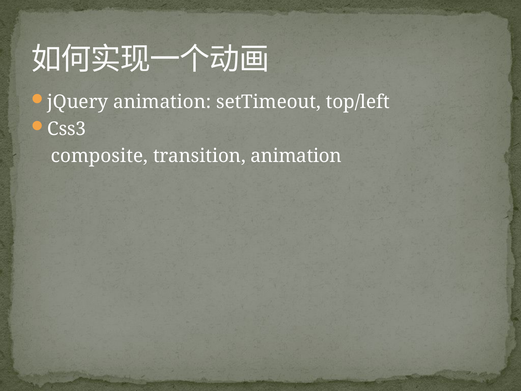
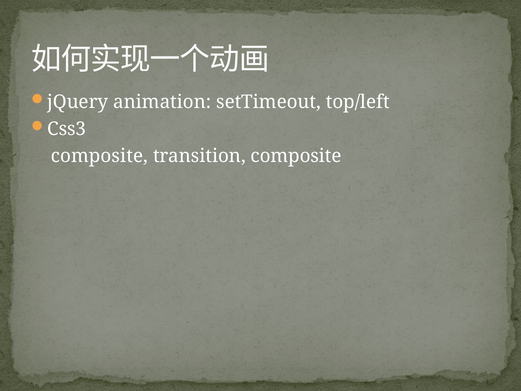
transition animation: animation -> composite (296, 156)
